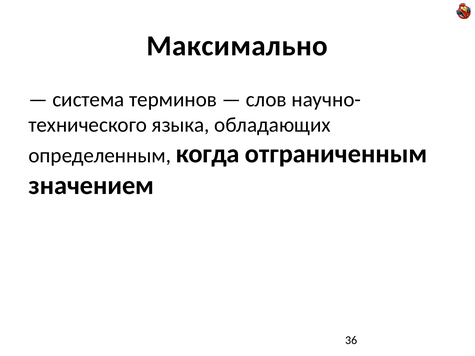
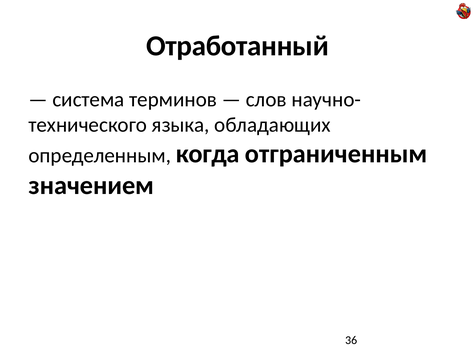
Максимально: Максимально -> Отработанный (238, 46)
